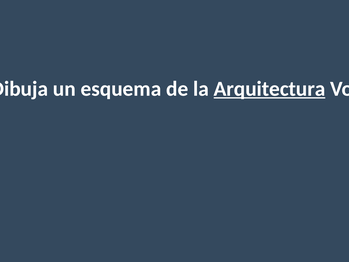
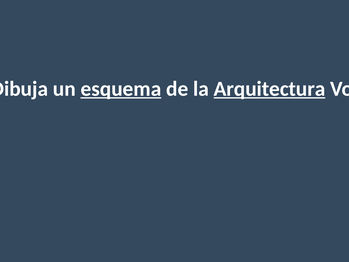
esquema underline: none -> present (121, 89)
